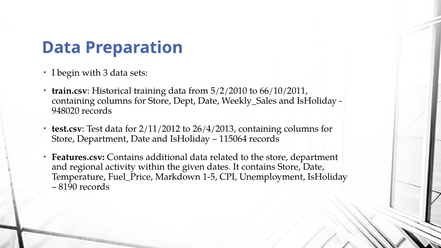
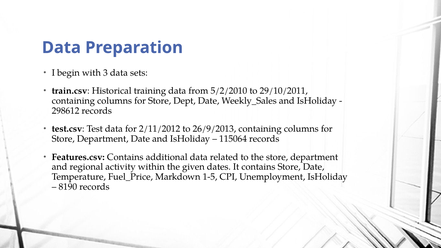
66/10/2011: 66/10/2011 -> 29/10/2011 (284, 91)
948020: 948020 -> 298612 (66, 111)
26/4/2013: 26/4/2013 -> 26/9/2013 (214, 129)
